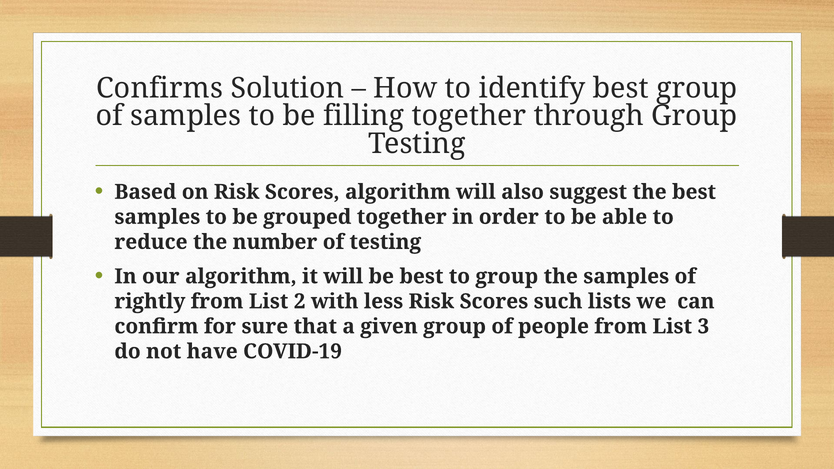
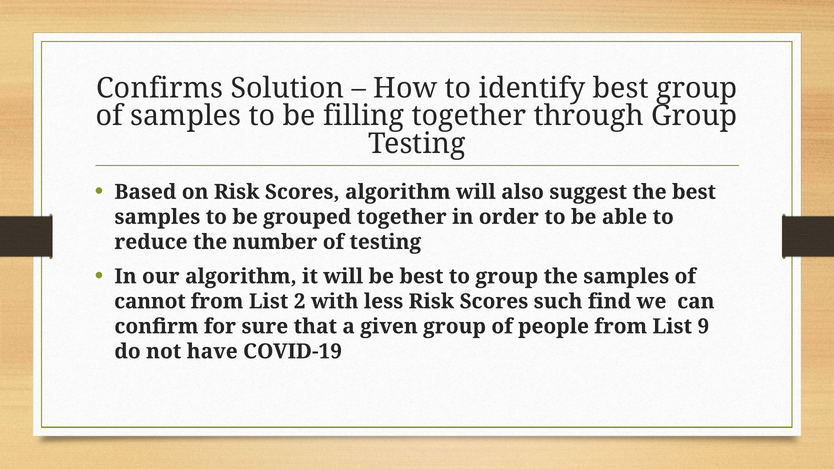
rightly: rightly -> cannot (150, 301)
lists: lists -> find (609, 301)
3: 3 -> 9 (703, 326)
